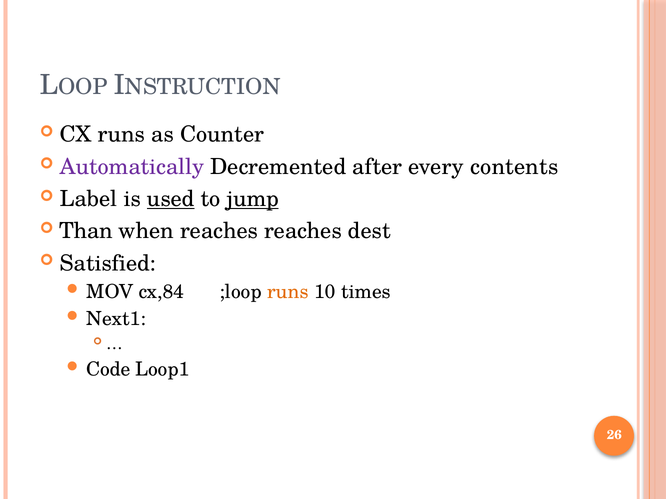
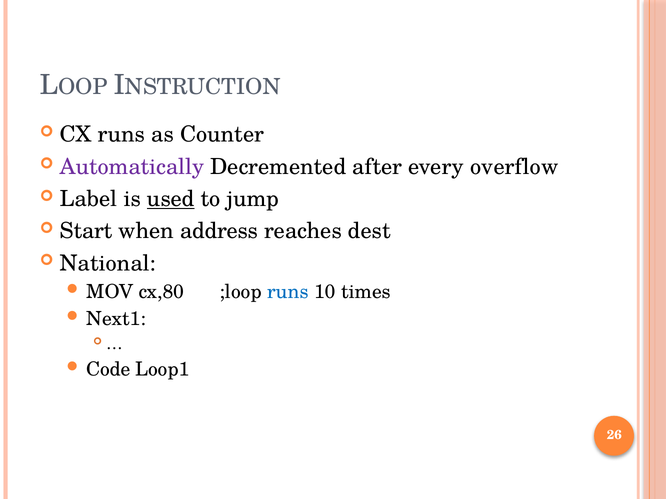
contents: contents -> overflow (514, 167)
jump underline: present -> none (253, 199)
Than: Than -> Start (86, 231)
when reaches: reaches -> address (219, 231)
Satisfied: Satisfied -> National (108, 264)
cx,84: cx,84 -> cx,80 (161, 292)
runs colour: orange -> blue (288, 292)
